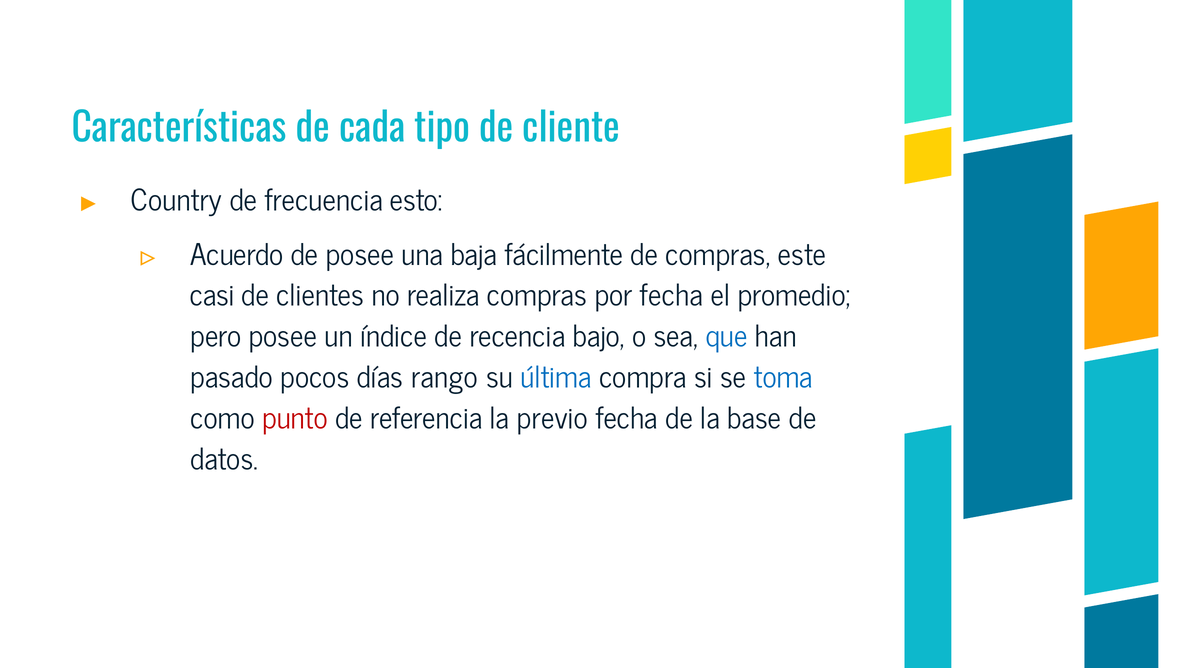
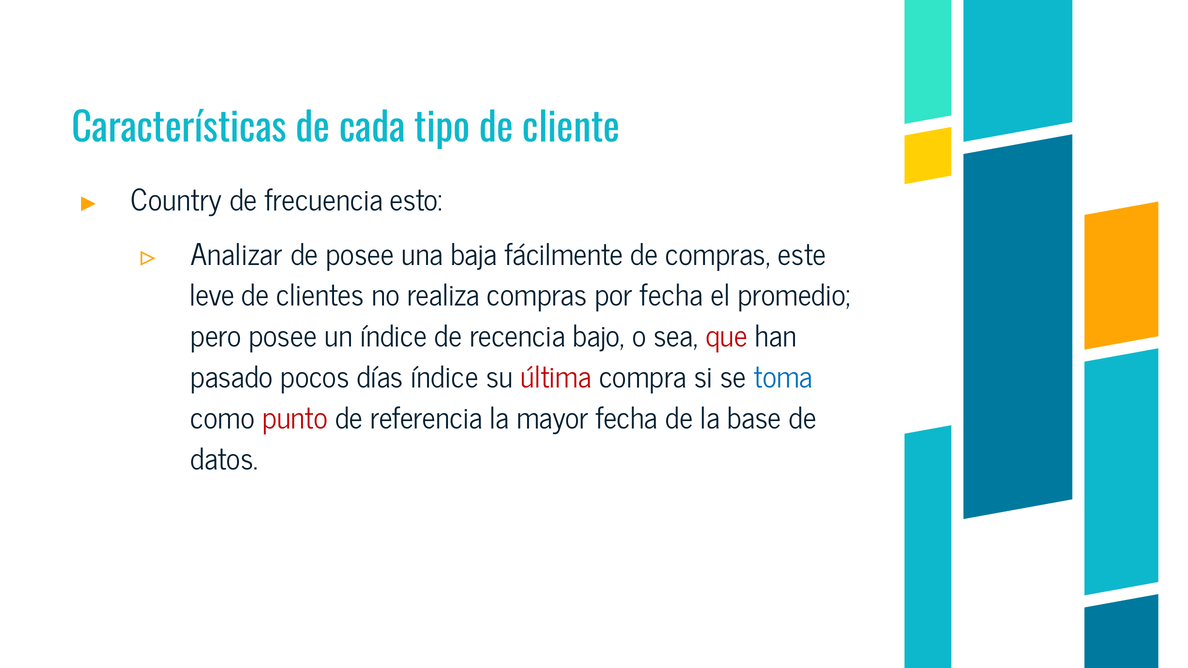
Acuerdo: Acuerdo -> Analizar (237, 255)
casi: casi -> leve (212, 296)
que colour: blue -> red (727, 337)
días rango: rango -> índice (445, 378)
última colour: blue -> red (556, 378)
previo: previo -> mayor (553, 419)
